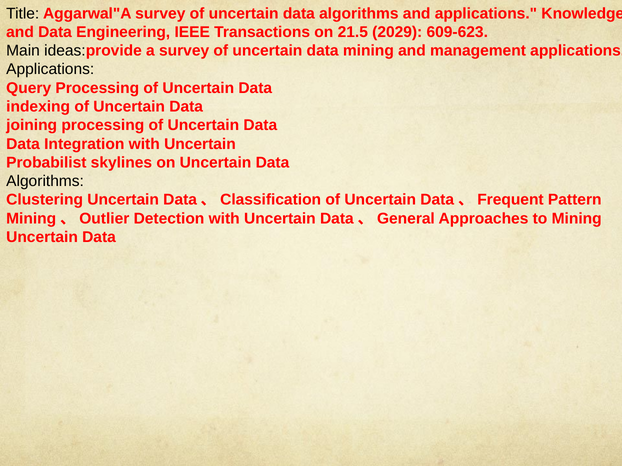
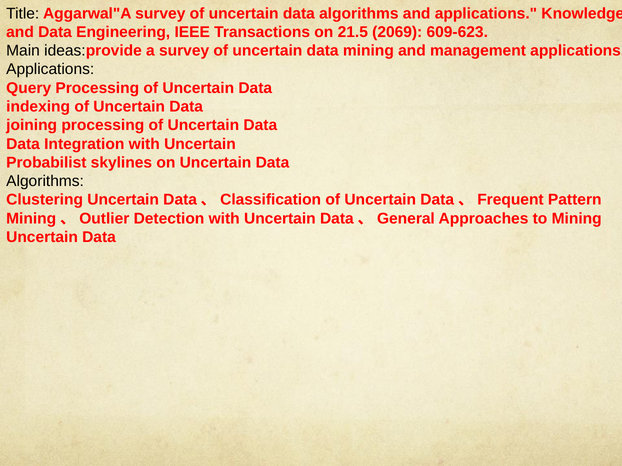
2029: 2029 -> 2069 (397, 32)
